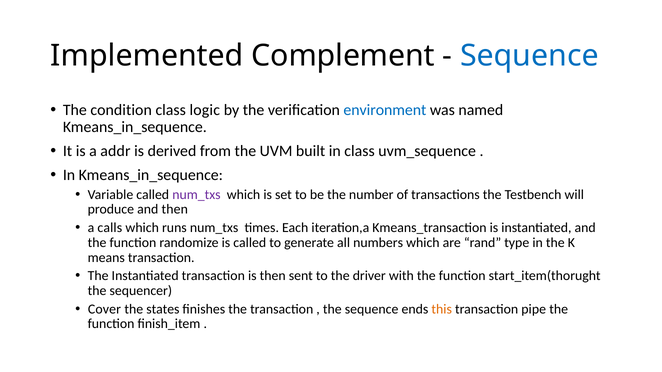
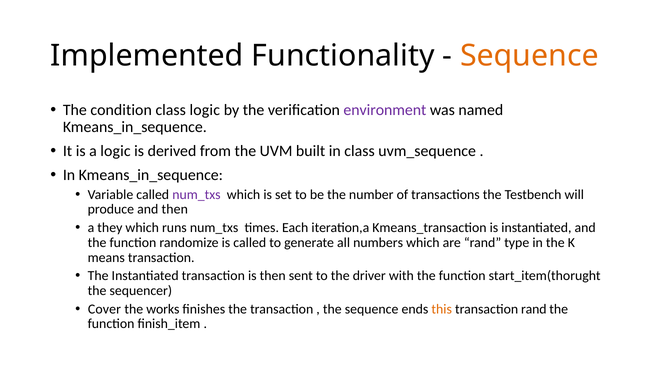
Complement: Complement -> Functionality (343, 56)
Sequence colour: blue -> orange (529, 56)
environment colour: blue -> purple (385, 110)
a addr: addr -> logic (115, 151)
calls: calls -> they (110, 228)
states: states -> works (163, 309)
transaction pipe: pipe -> rand (534, 309)
